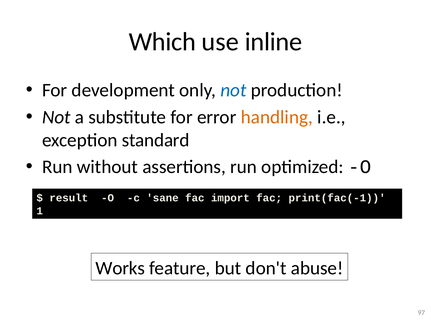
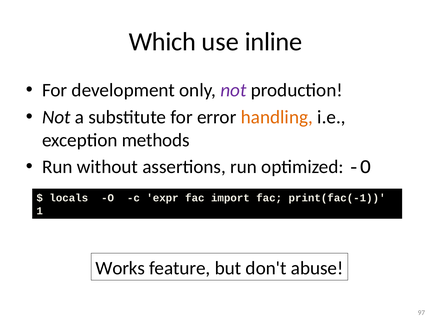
not colour: blue -> purple (233, 90)
standard: standard -> methods (156, 140)
result: result -> locals (69, 198)
sane: sane -> expr (163, 198)
